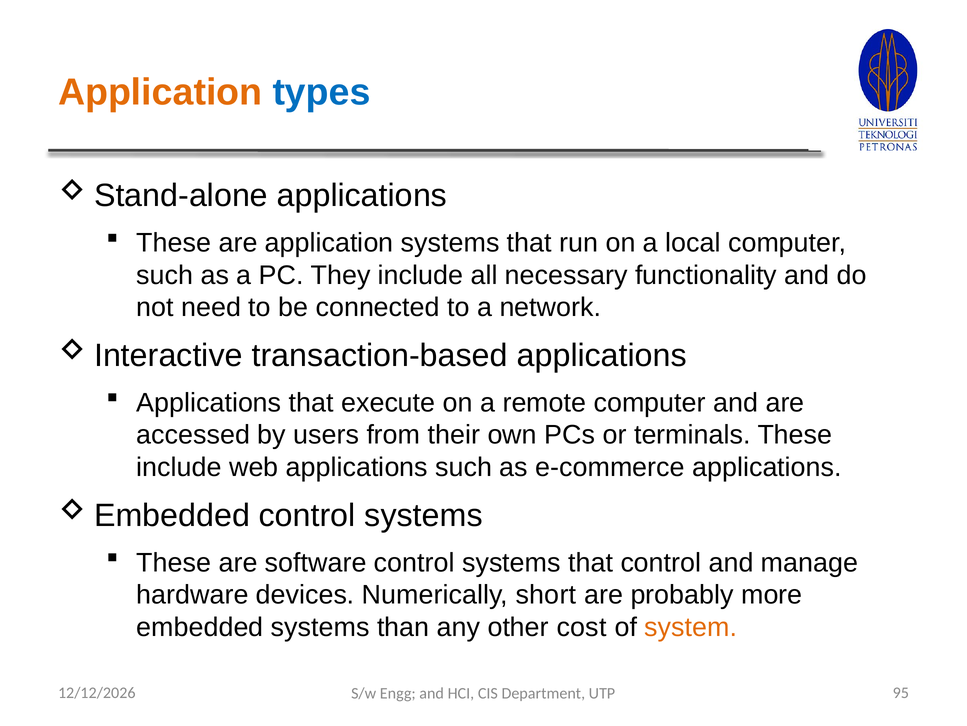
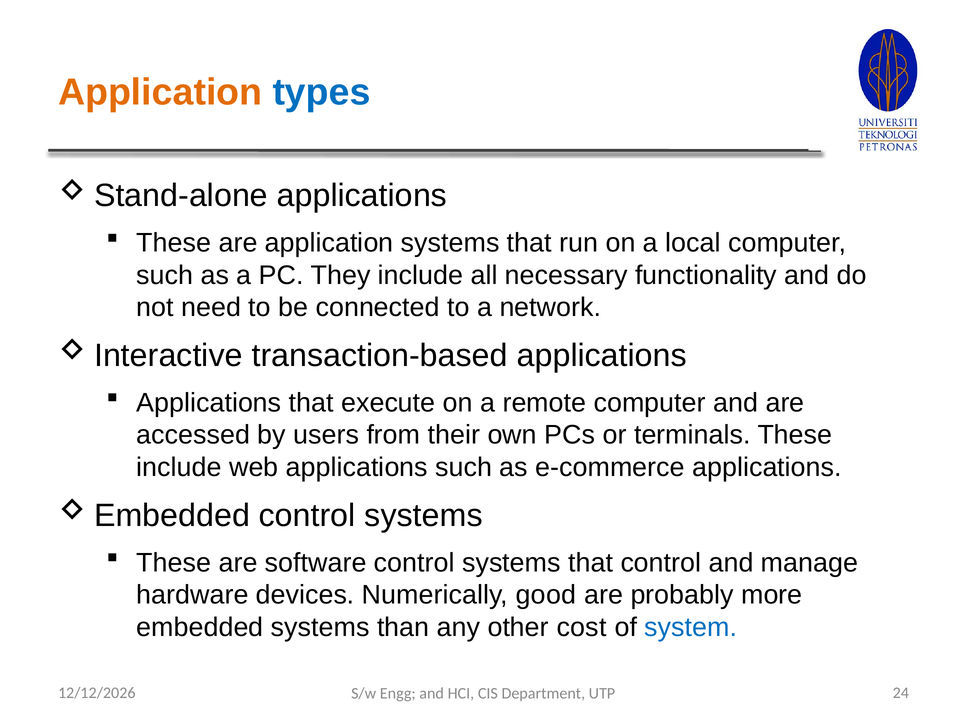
short: short -> good (546, 594)
system colour: orange -> blue (691, 627)
95: 95 -> 24 (901, 692)
